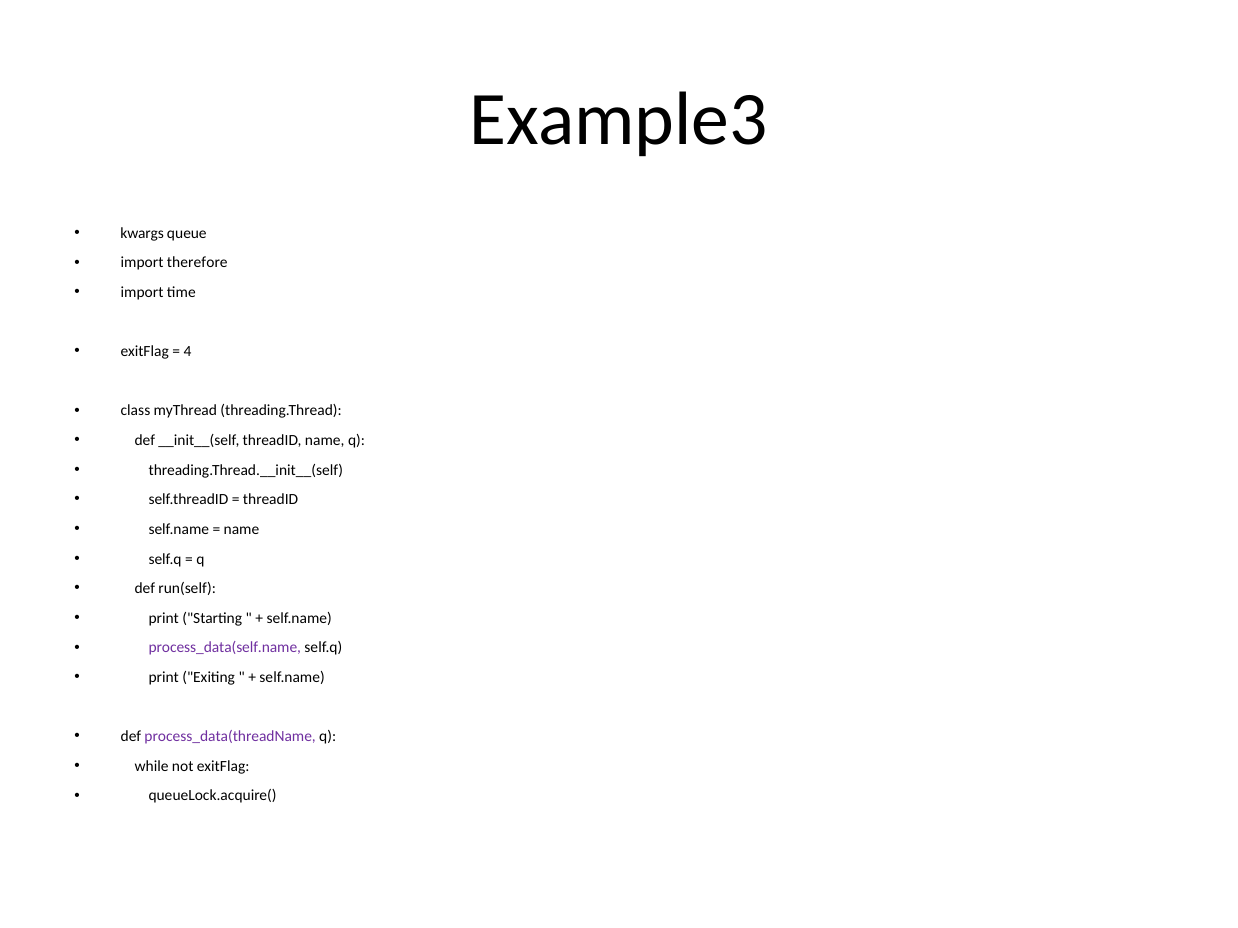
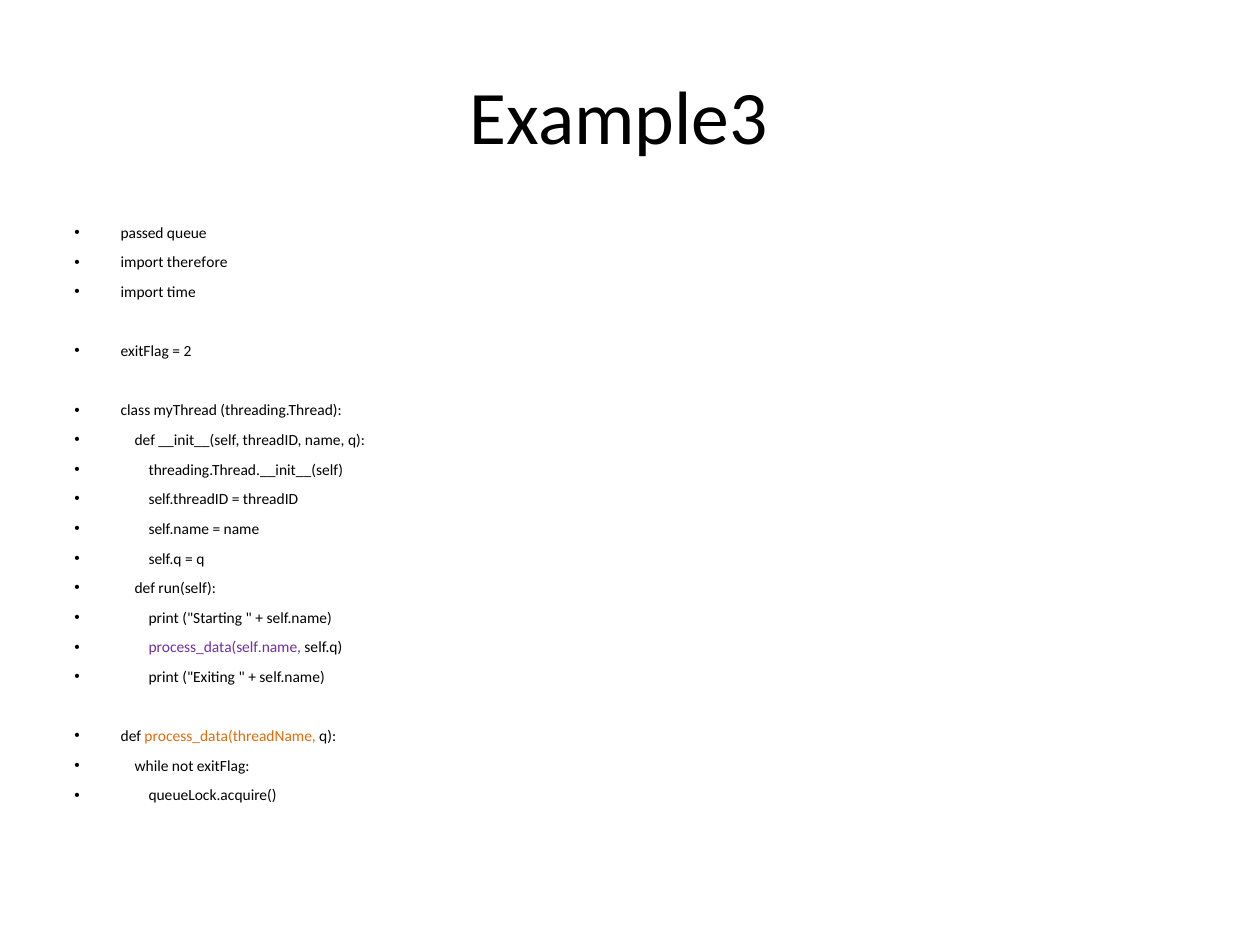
kwargs: kwargs -> passed (142, 233)
4: 4 -> 2 (188, 352)
process_data(threadName colour: purple -> orange (230, 737)
